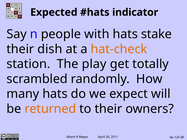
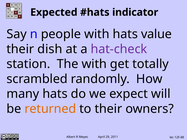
stake: stake -> value (156, 34)
hat-check colour: orange -> purple (119, 49)
The play: play -> with (94, 64)
